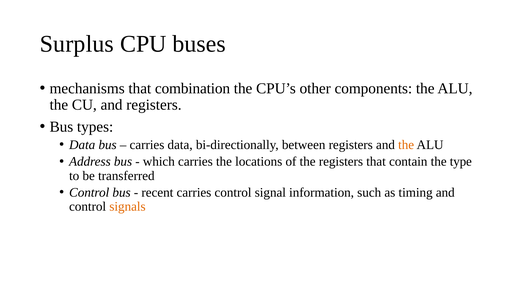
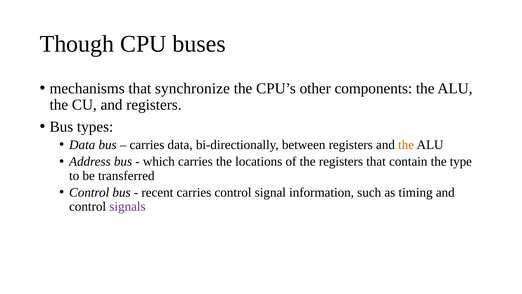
Surplus: Surplus -> Though (77, 44)
combination: combination -> synchronize (192, 88)
signals colour: orange -> purple (127, 206)
